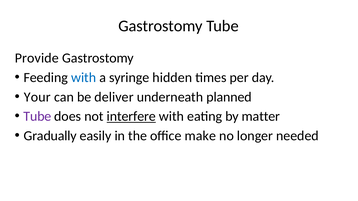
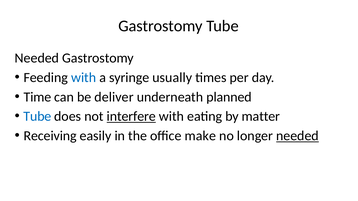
Provide: Provide -> Needed (37, 58)
hidden: hidden -> usually (172, 78)
Your: Your -> Time (37, 97)
Tube colour: purple -> blue (37, 117)
Gradually: Gradually -> Receiving (50, 136)
needed underline: none -> present (297, 136)
